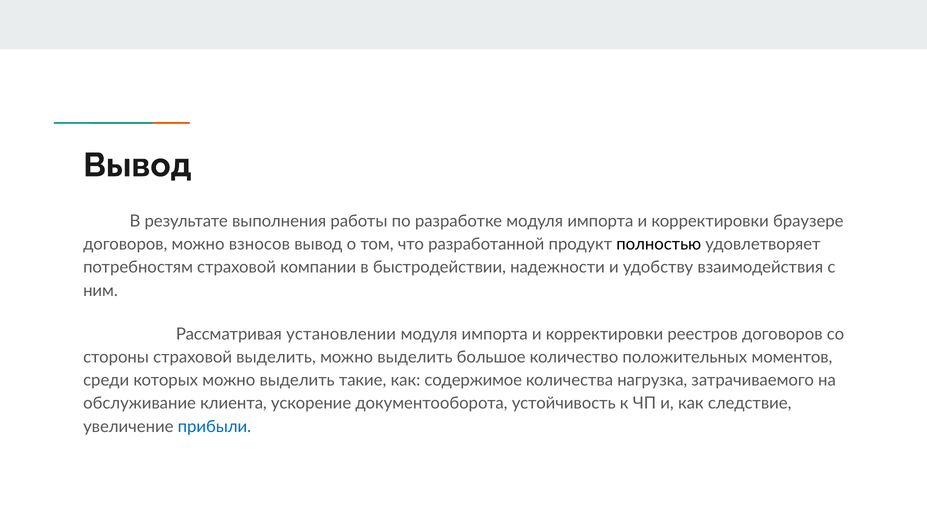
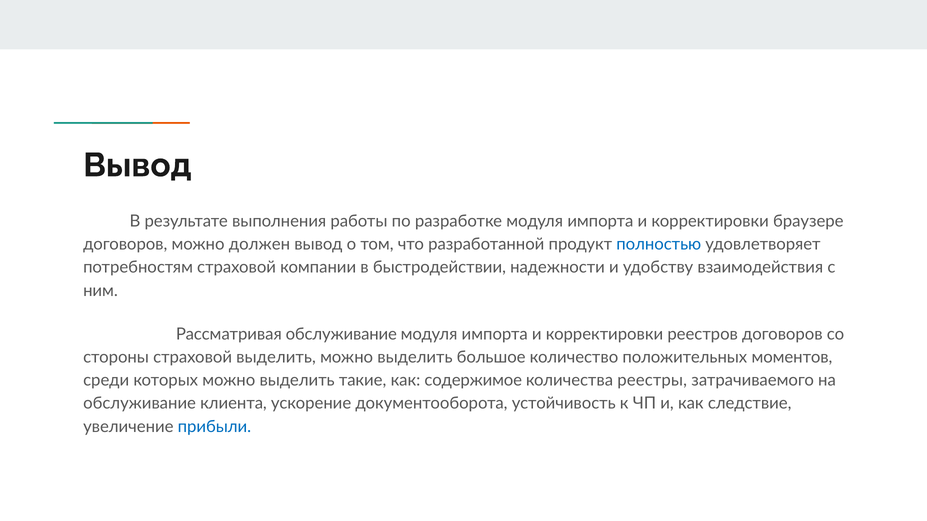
взносов: взносов -> должен (259, 245)
полностью colour: black -> blue (659, 245)
Рассматривая установлении: установлении -> обслуживание (341, 334)
нагрузка: нагрузка -> реестры (652, 381)
